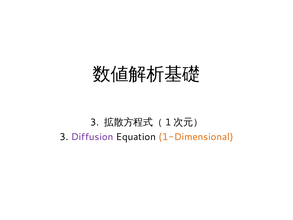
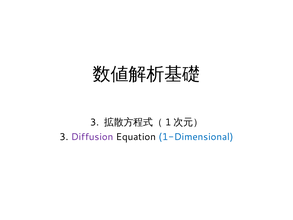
1-Dimensional colour: orange -> blue (196, 137)
